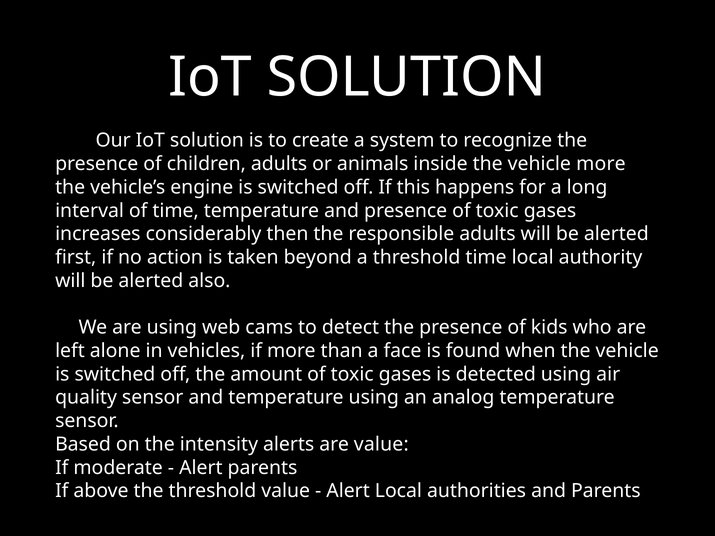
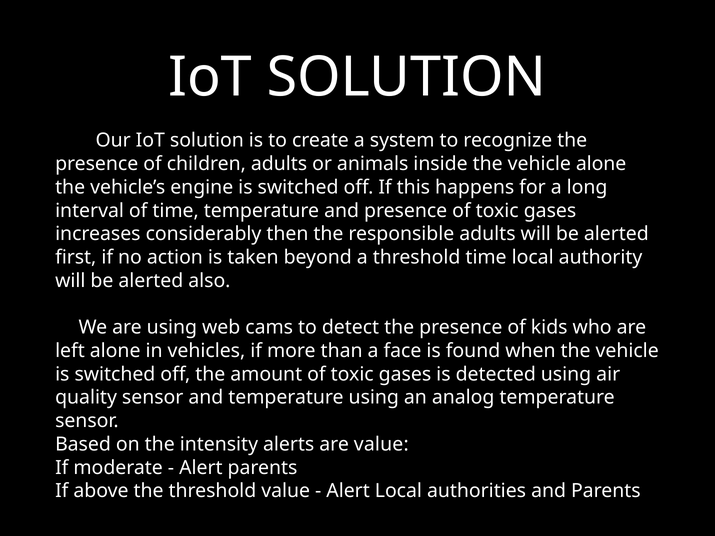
vehicle more: more -> alone (601, 164)
